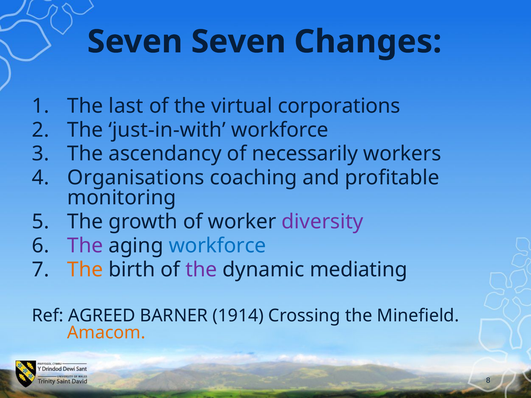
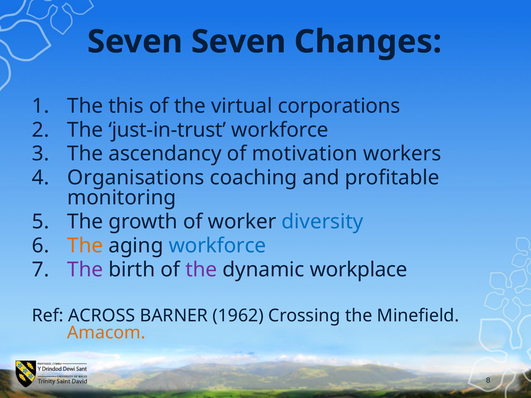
last: last -> this (126, 106)
just-in-with: just-in-with -> just-in-trust (167, 130)
necessarily: necessarily -> motivation (305, 154)
diversity colour: purple -> blue (322, 222)
The colour: purple -> orange (85, 246)
The colour: orange -> purple (85, 270)
mediating: mediating -> workplace (359, 270)
AGREED: AGREED -> ACROSS (102, 316)
1914: 1914 -> 1962 (238, 316)
